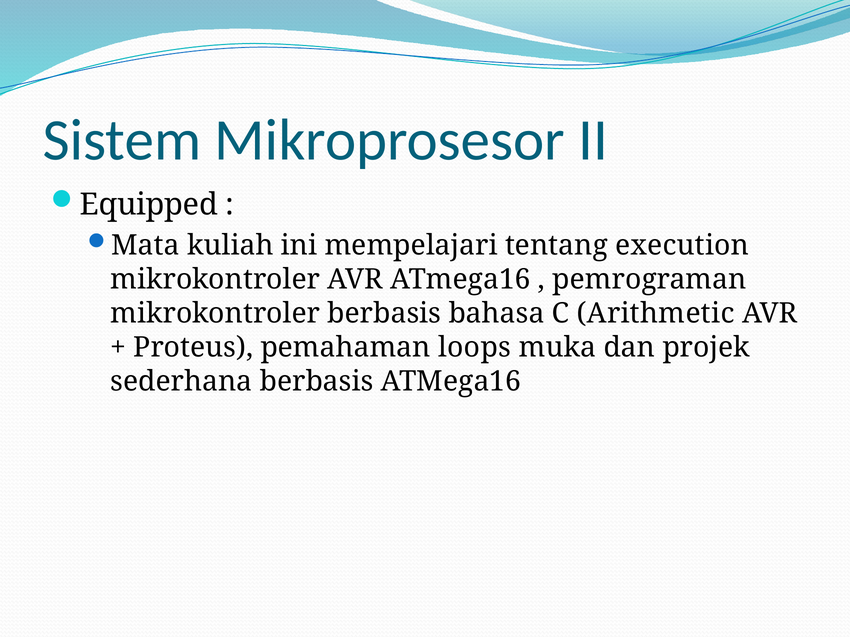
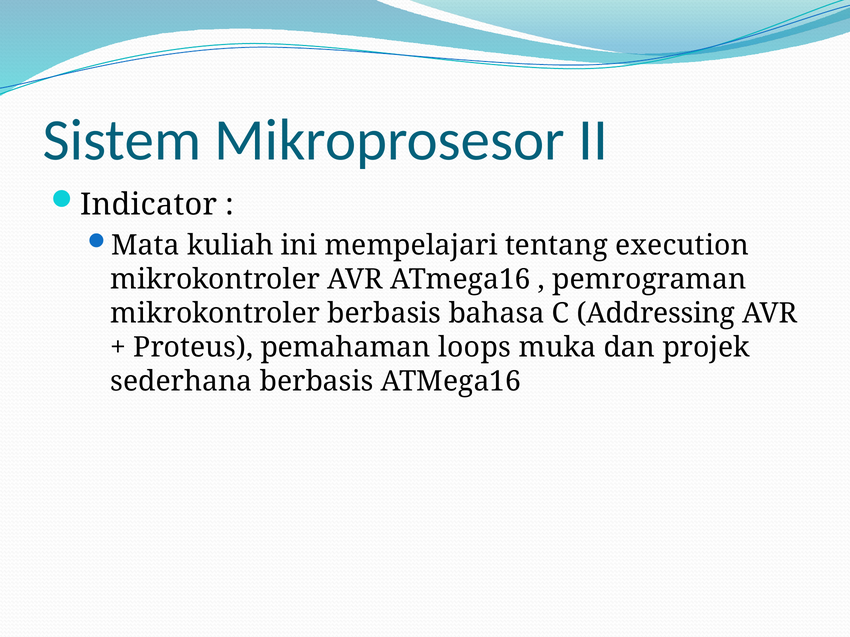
Equipped: Equipped -> Indicator (149, 205)
Arithmetic: Arithmetic -> Addressing (656, 314)
